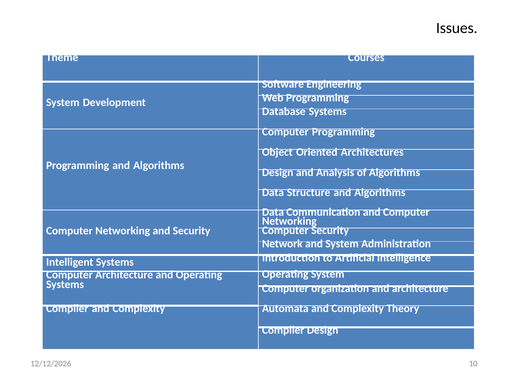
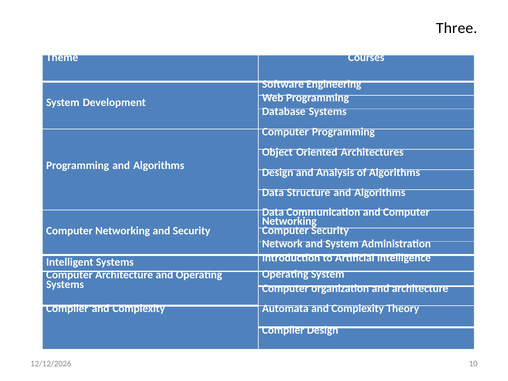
Issues: Issues -> Three (457, 28)
